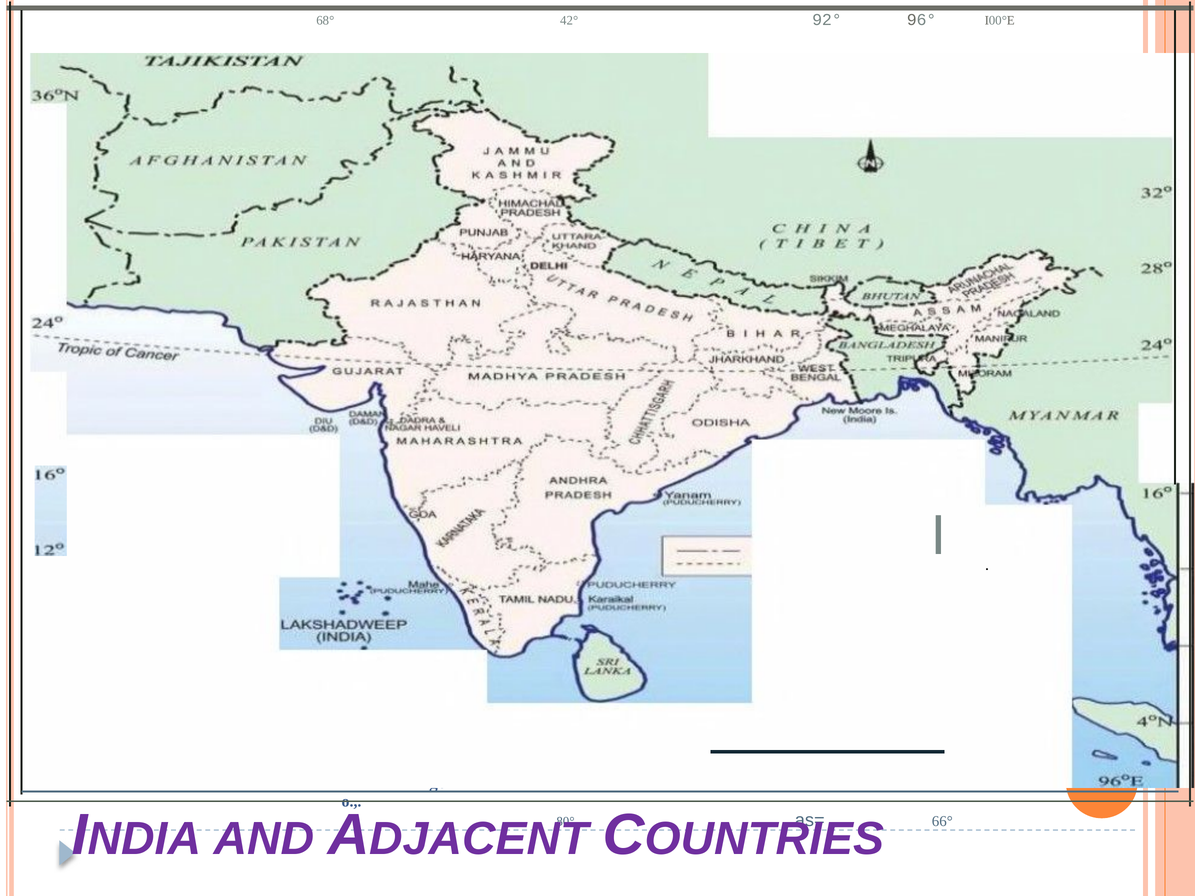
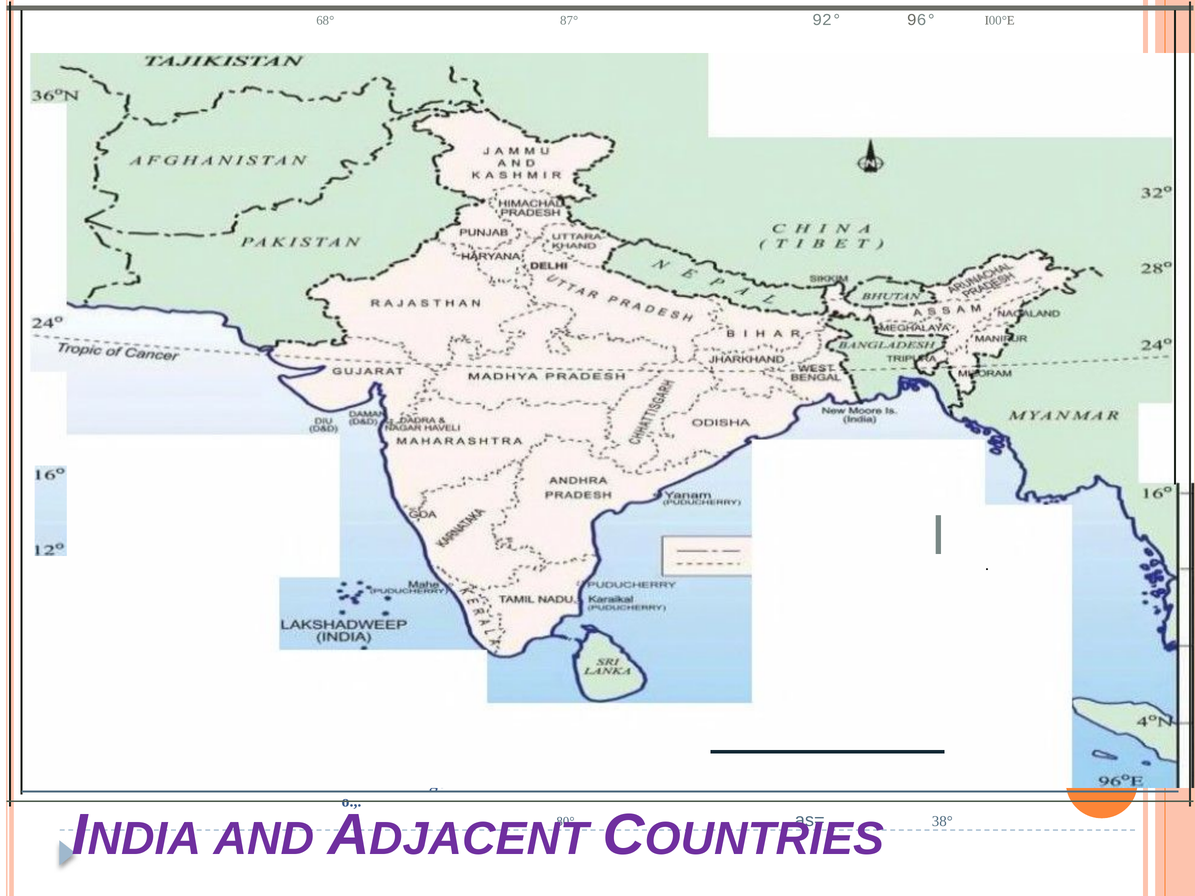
42°: 42° -> 87° (569, 20)
66°: 66° -> 38° (942, 822)
